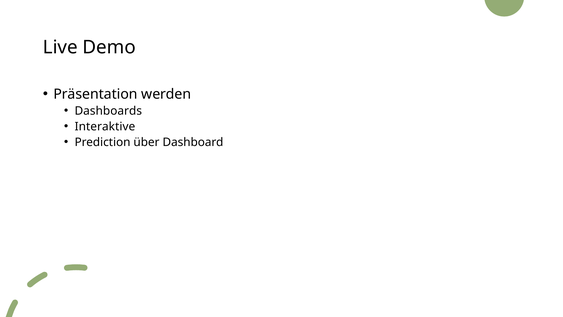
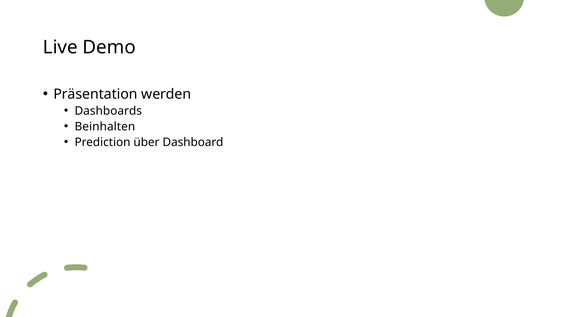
Interaktive: Interaktive -> Beinhalten (105, 126)
